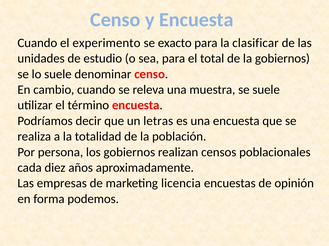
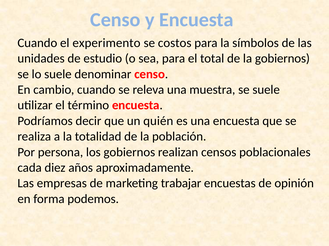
exacto: exacto -> costos (175, 43)
clasificar: clasificar -> símbolos (256, 43)
letras: letras -> quién (158, 121)
licencia: licencia -> trabajar (181, 184)
